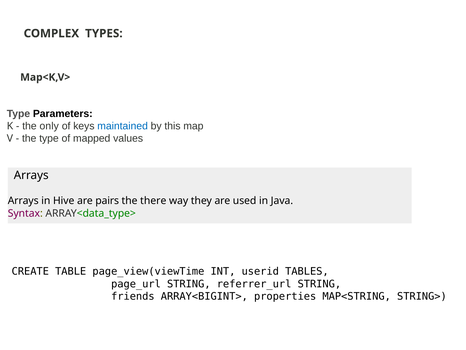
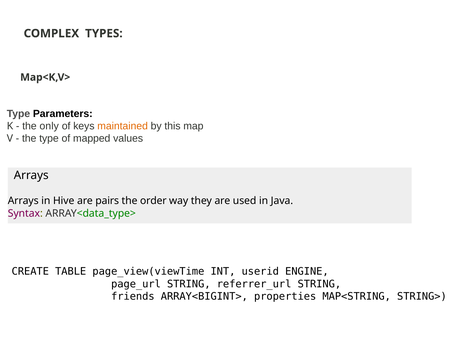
maintained colour: blue -> orange (123, 126)
there: there -> order (153, 201)
TABLES: TABLES -> ENGINE (307, 271)
